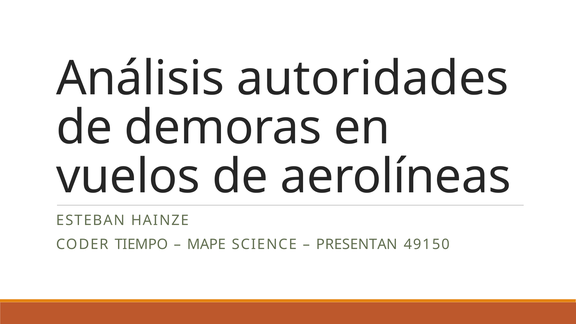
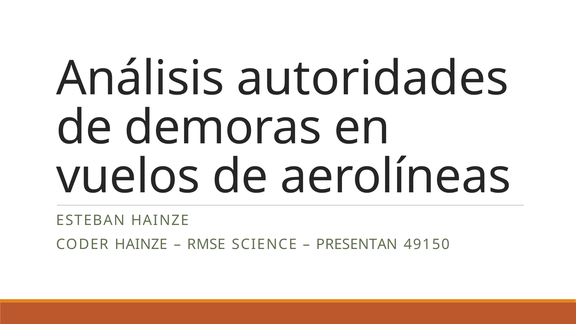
CODER TIEMPO: TIEMPO -> HAINZE (141, 244)
MAPE: MAPE -> RMSE (206, 244)
